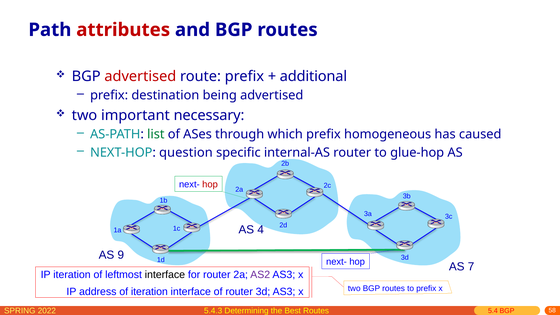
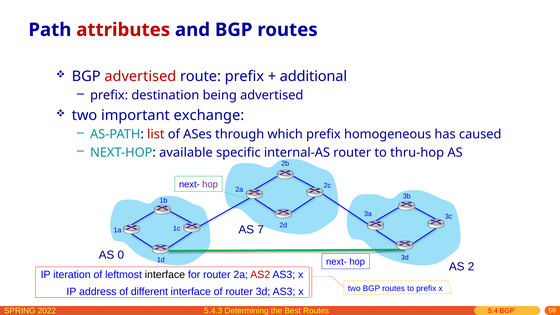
necessary: necessary -> exchange (209, 115)
list colour: green -> red (156, 134)
question: question -> available (186, 153)
glue-hop: glue-hop -> thru-hop (417, 153)
hop colour: red -> purple (210, 184)
4: 4 -> 7 (261, 230)
9: 9 -> 0 (121, 255)
7: 7 -> 2 (471, 267)
AS2 colour: purple -> red (260, 275)
of iteration: iteration -> different (149, 292)
